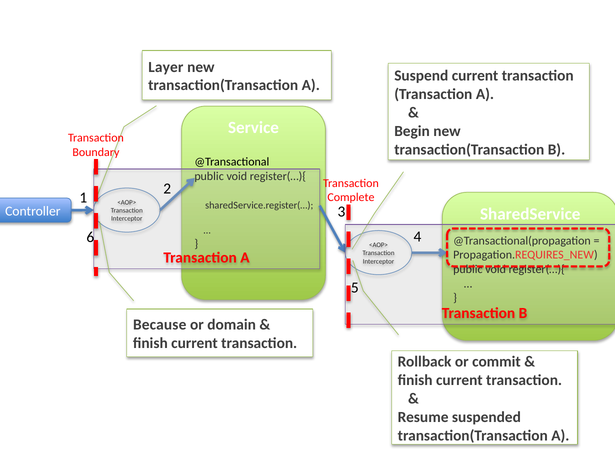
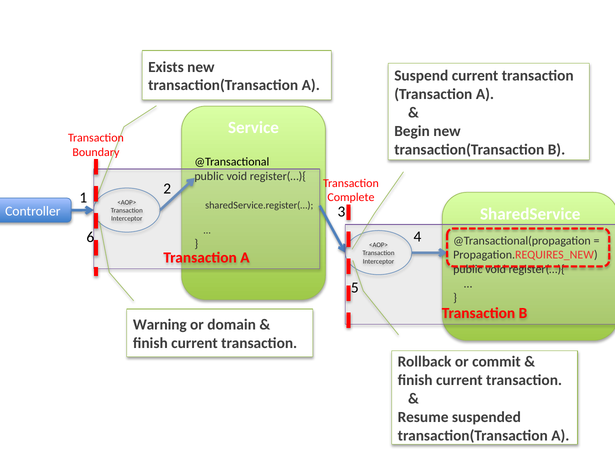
Layer: Layer -> Exists (166, 67)
Because: Because -> Warning (160, 325)
